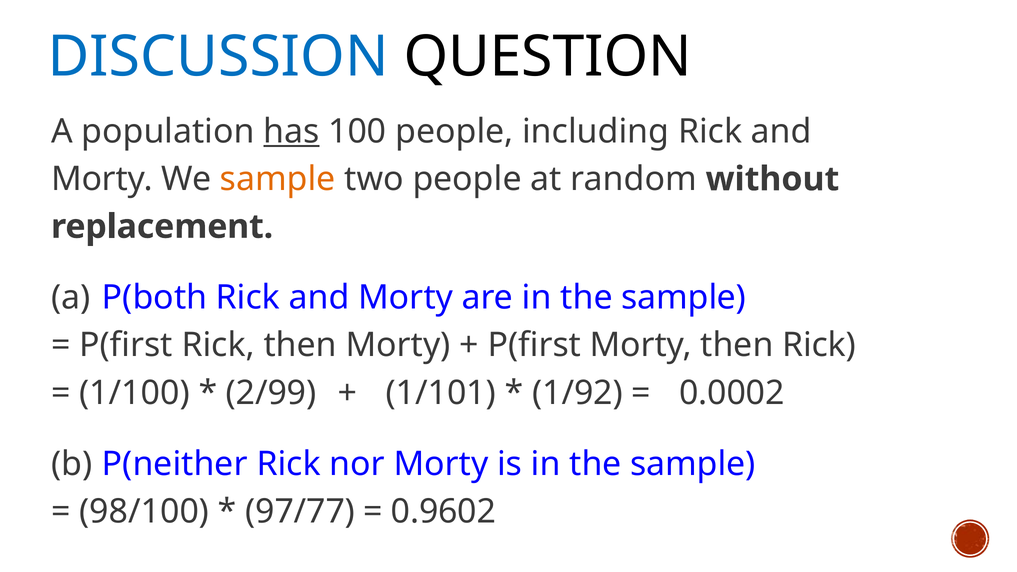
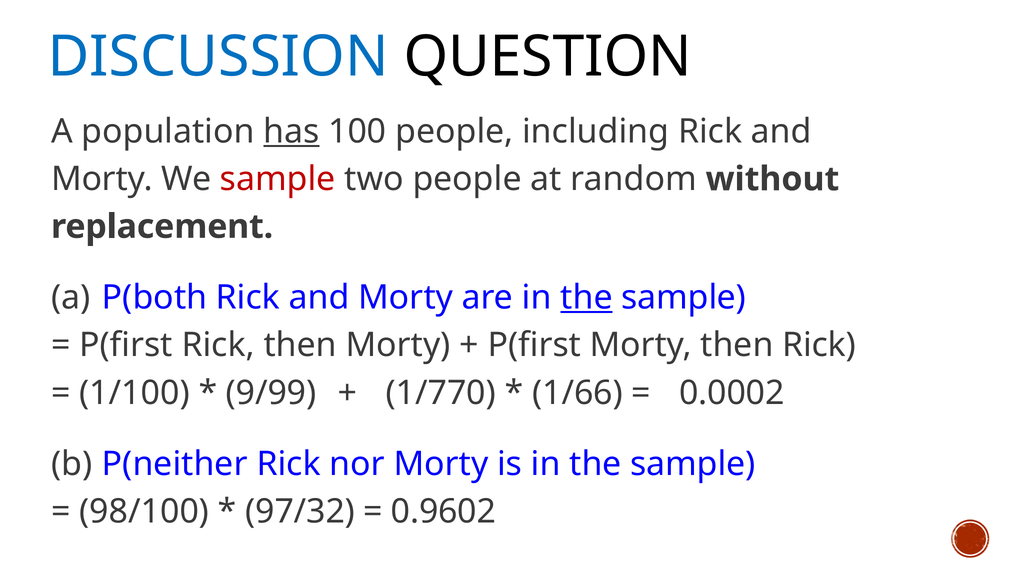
sample colour: orange -> red (278, 179)
the underline: none -> present (587, 298)
2/99: 2/99 -> 9/99 (271, 393)
1/101: 1/101 -> 1/770 (441, 393)
1/92: 1/92 -> 1/66 (578, 393)
97/77: 97/77 -> 97/32 (300, 512)
